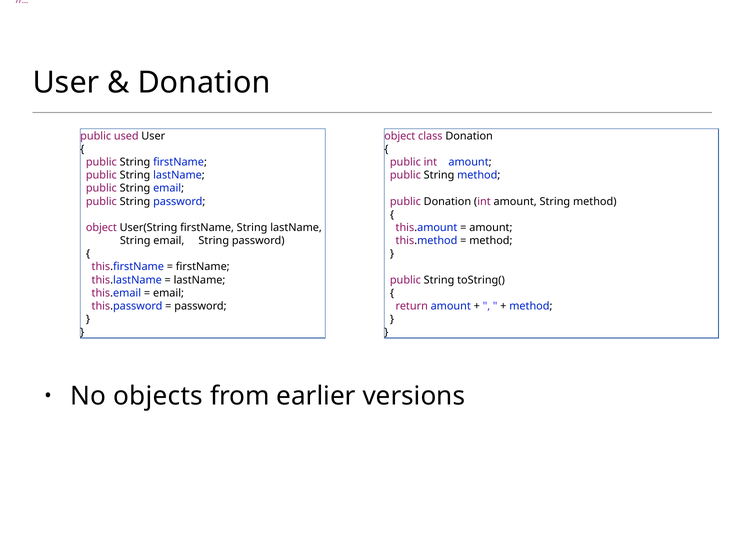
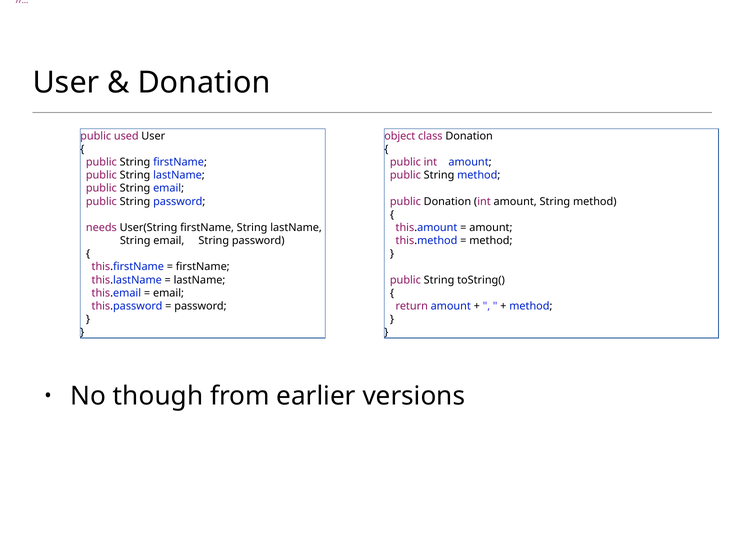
object: object -> needs (101, 228)
objects: objects -> though (158, 396)
